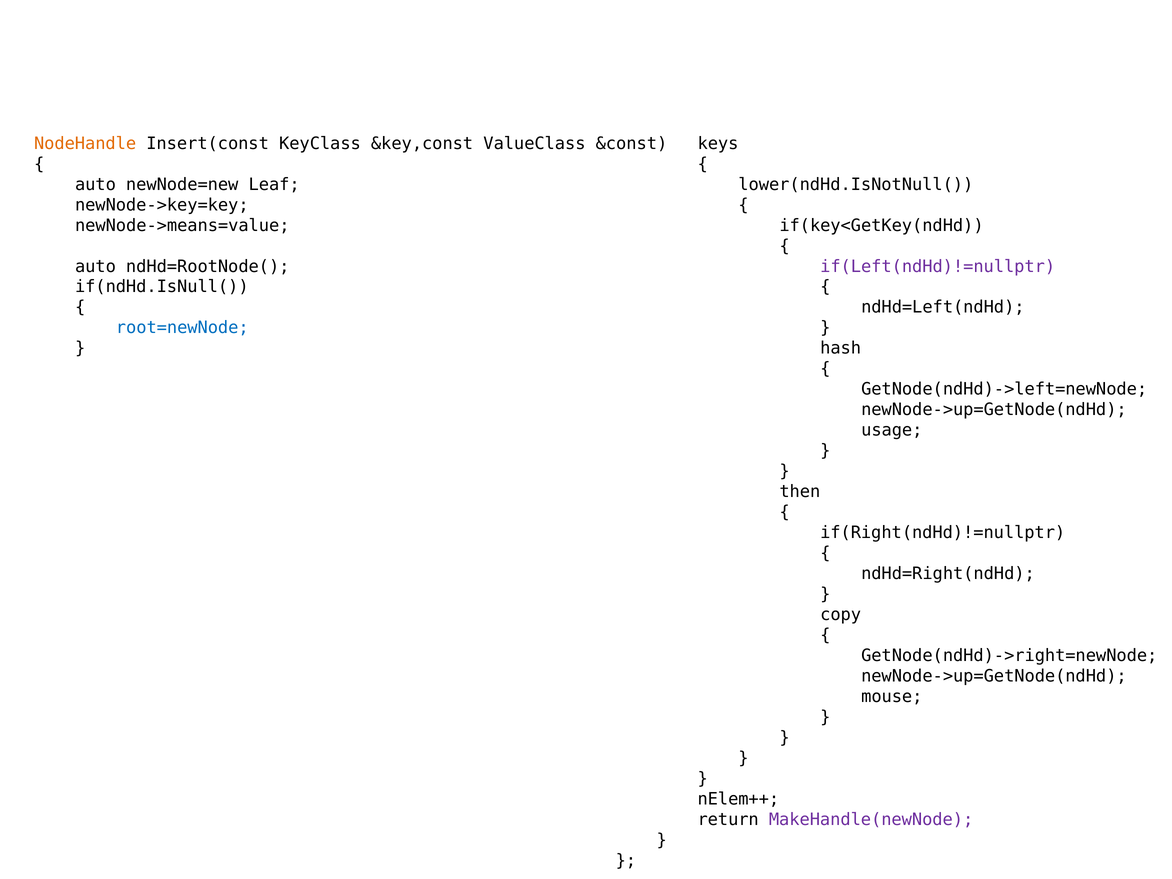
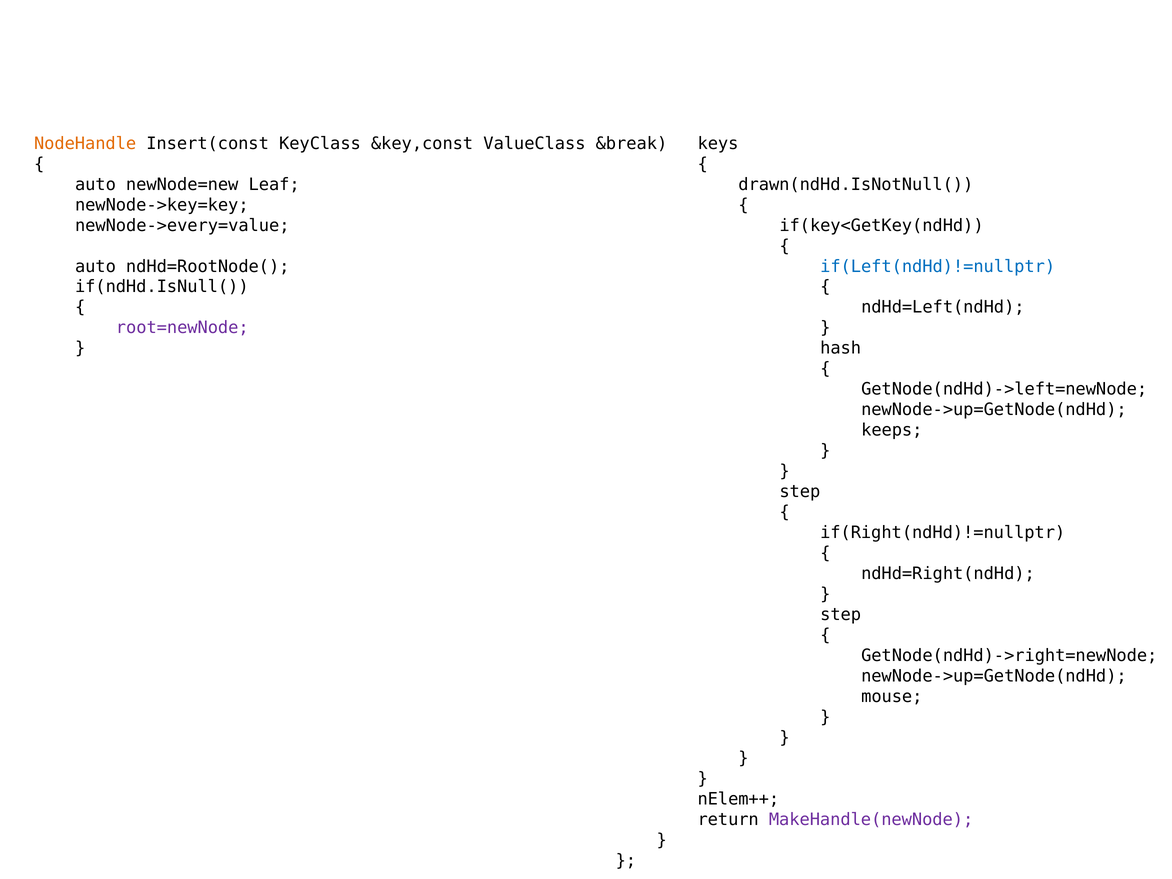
&const: &const -> &break (632, 143)
lower(ndHd.IsNotNull(: lower(ndHd.IsNotNull( -> drawn(ndHd.IsNotNull( (856, 184)
newNode->means=value: newNode->means=value -> newNode->every=value (182, 225)
if(Left(ndHd)!=nullptr colour: purple -> blue (938, 266)
root=newNode colour: blue -> purple (182, 328)
usage: usage -> keeps (892, 430)
then: then -> step (800, 492)
copy: copy -> step (841, 615)
